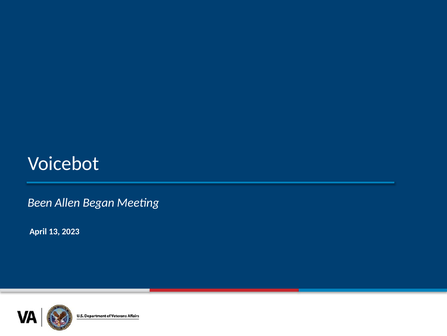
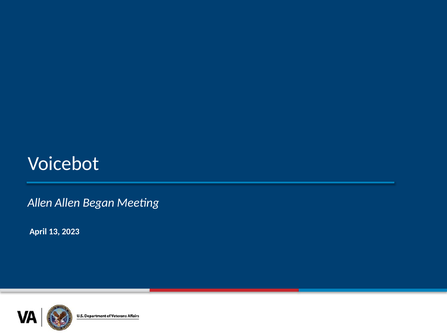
Been: Been -> Allen (40, 202)
